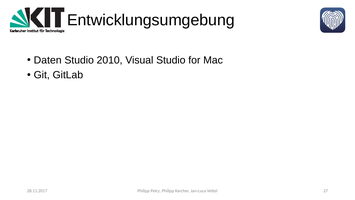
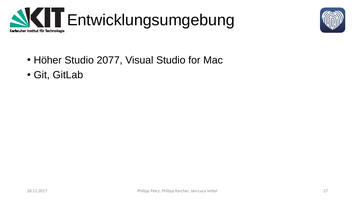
Daten: Daten -> Höher (48, 60)
2010: 2010 -> 2077 (110, 60)
